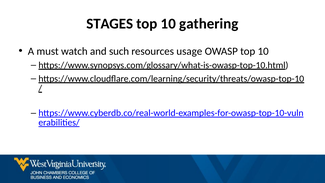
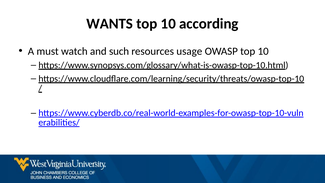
STAGES: STAGES -> WANTS (110, 24)
gathering: gathering -> according (209, 24)
